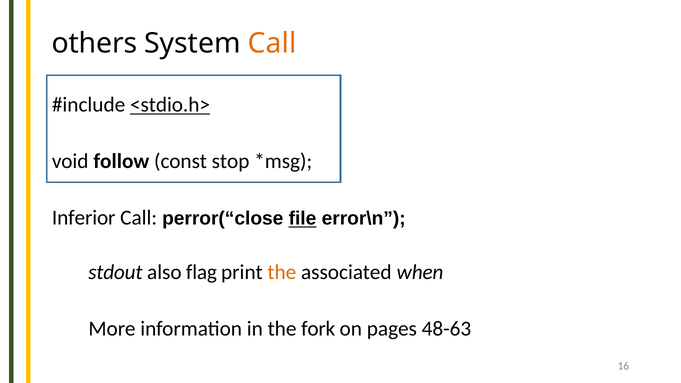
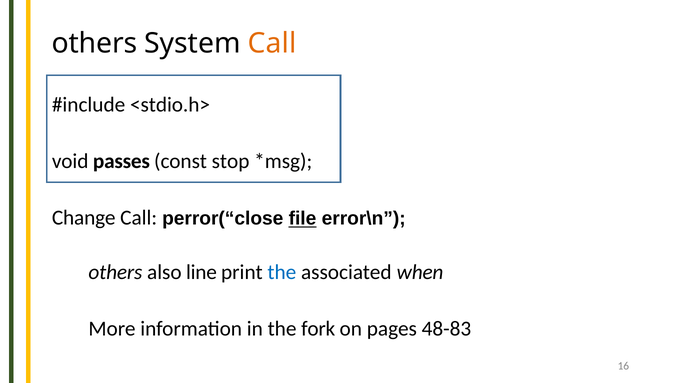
<stdio.h> underline: present -> none (170, 105)
follow: follow -> passes (121, 161)
Inferior: Inferior -> Change (84, 218)
stdout: stdout -> others (115, 272)
flag: flag -> line (201, 272)
the colour: orange -> blue (282, 272)
48-63: 48-63 -> 48-83 (446, 329)
